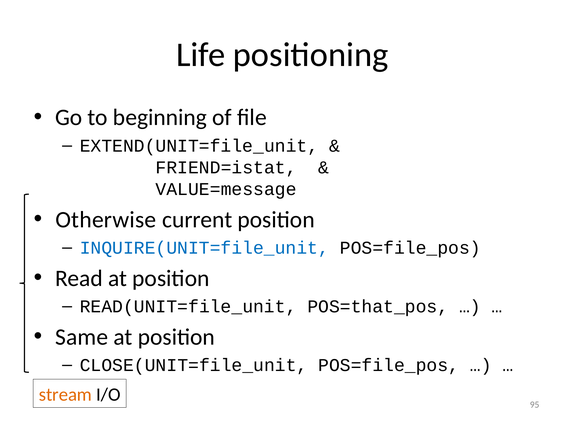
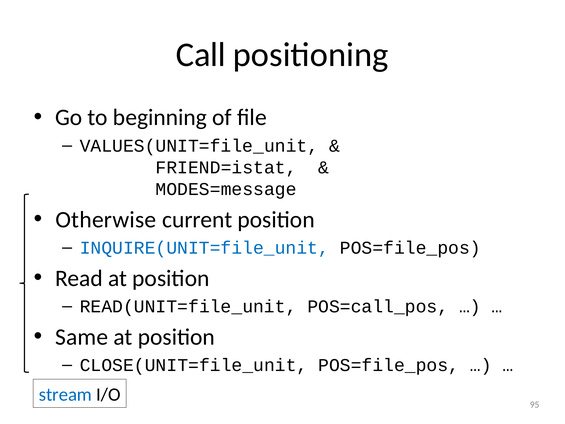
Life: Life -> Call (201, 55)
EXTEND(UNIT=file_unit: EXTEND(UNIT=file_unit -> VALUES(UNIT=file_unit (199, 146)
VALUE=message: VALUE=message -> MODES=message (226, 189)
POS=that_pos: POS=that_pos -> POS=call_pos (378, 306)
stream colour: orange -> blue (65, 395)
